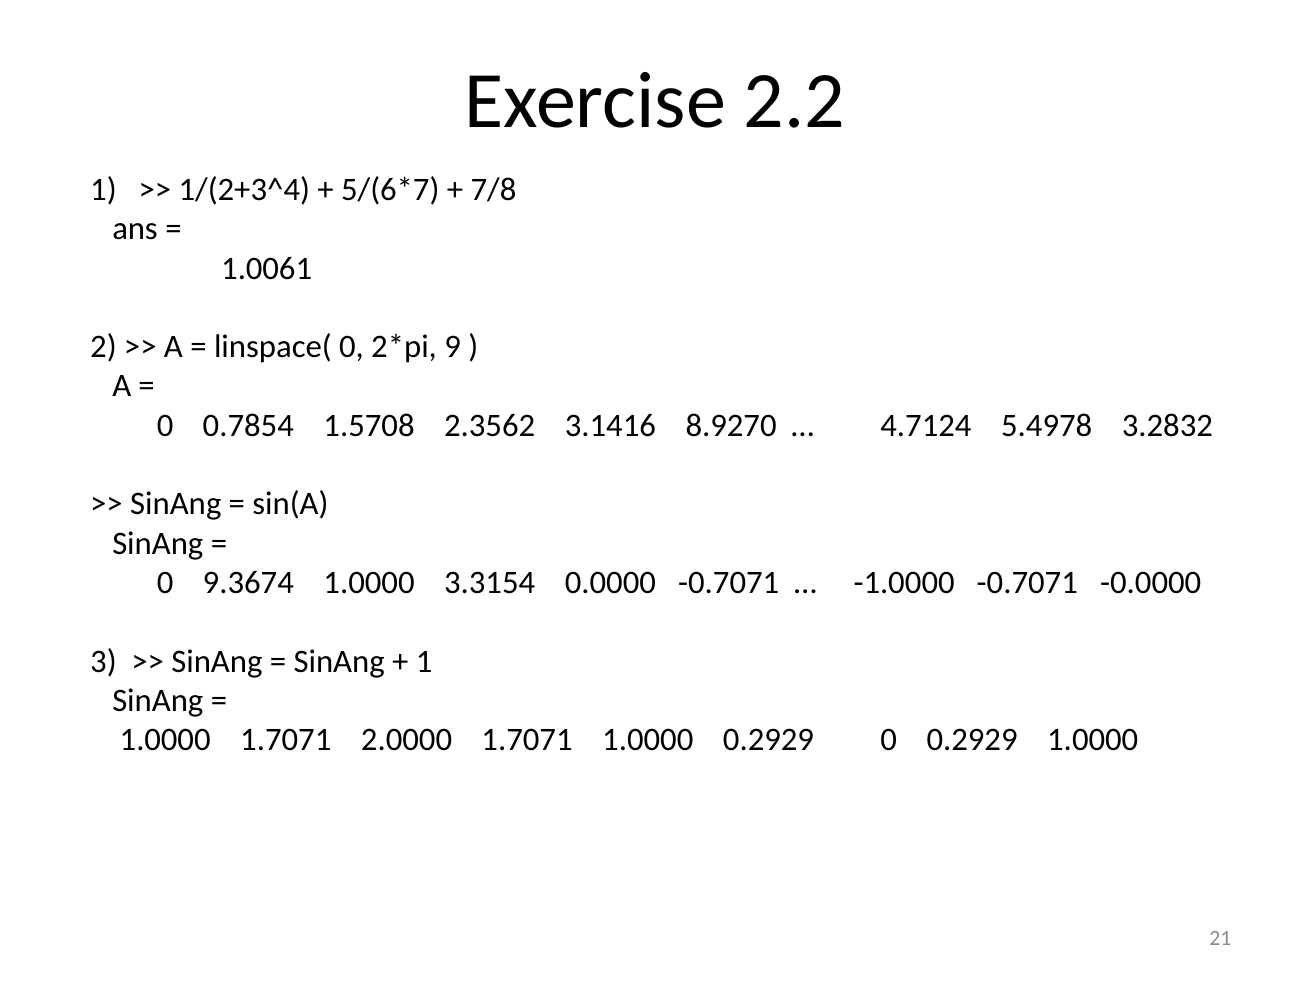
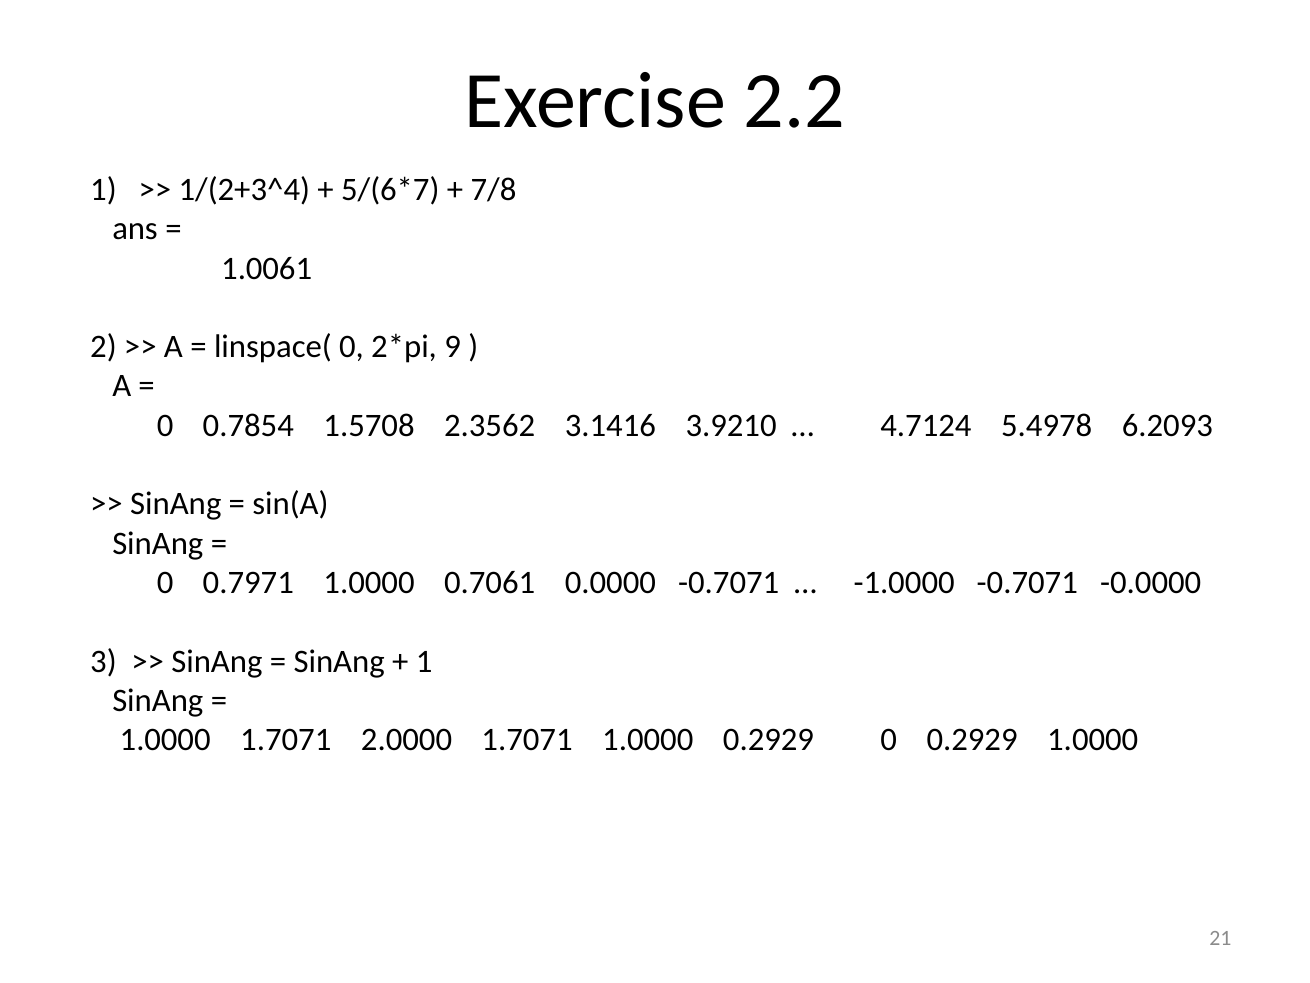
8.9270: 8.9270 -> 3.9210 (731, 425)
3.2832: 3.2832 -> 6.2093 (1167, 425)
9.3674: 9.3674 -> 0.7971 (248, 582)
3.3154: 3.3154 -> 0.7061 (490, 582)
